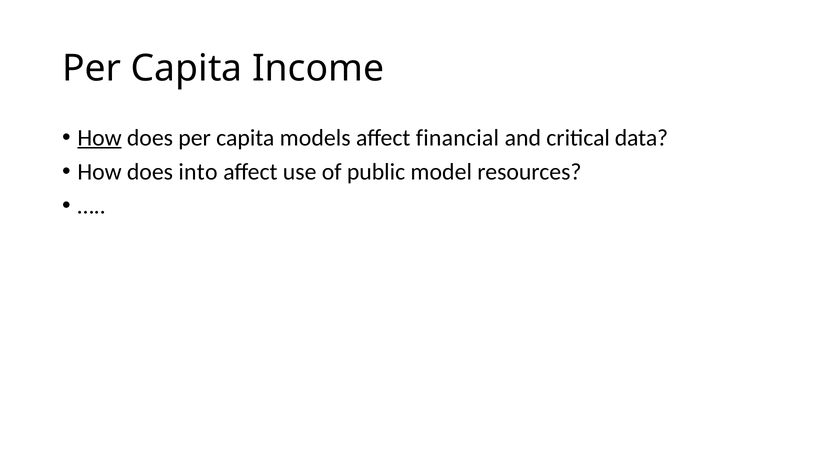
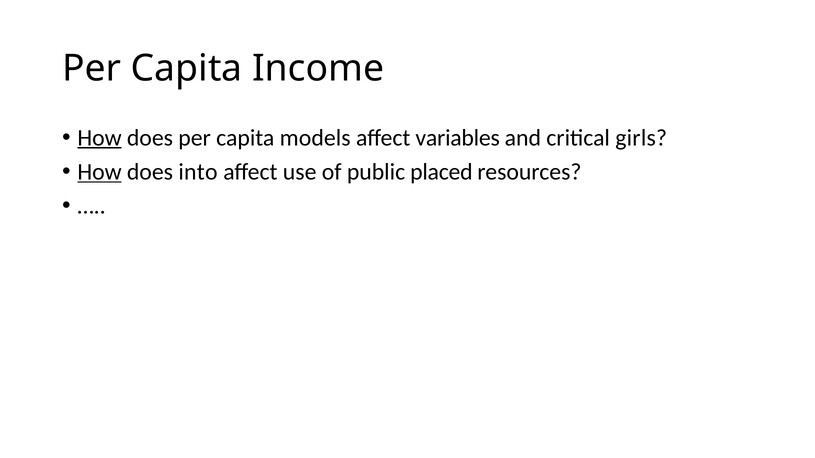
financial: financial -> variables (458, 138)
data: data -> girls (641, 138)
How underline: none -> present (100, 172)
model: model -> placed (441, 172)
